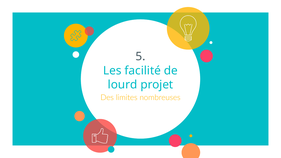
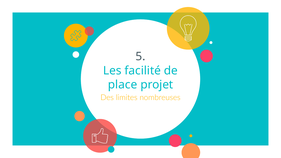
lourd: lourd -> place (123, 85)
